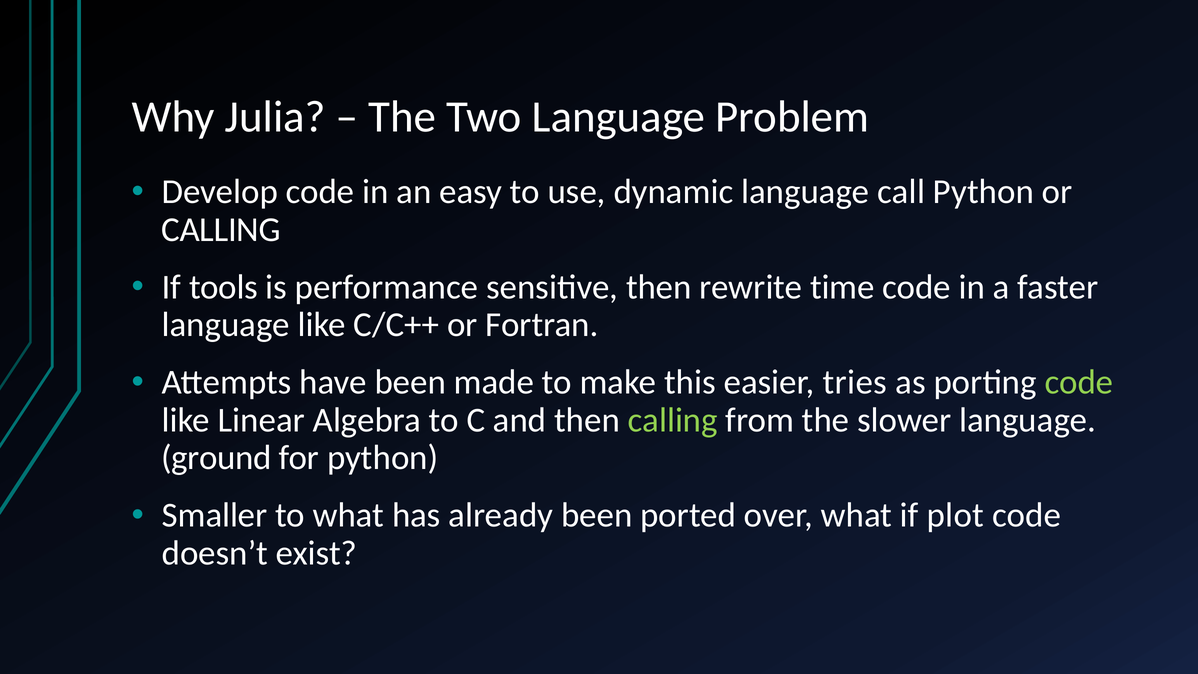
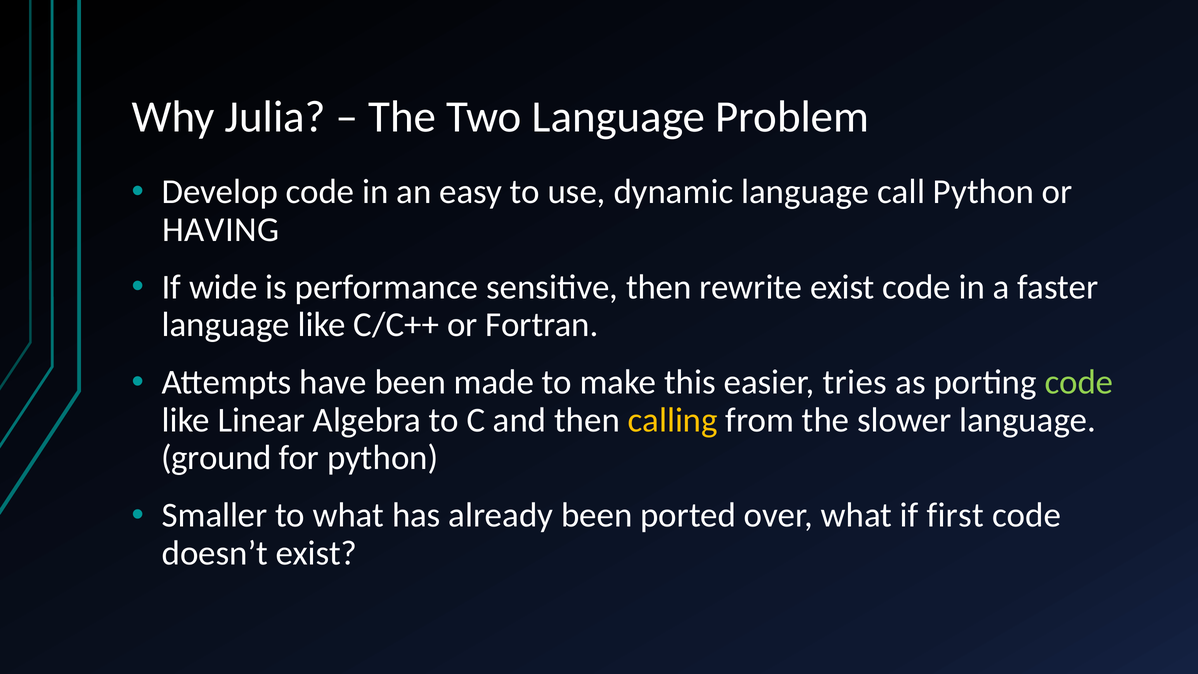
CALLING: CALLING -> HAVING (221, 230)
tools: tools -> wide (223, 287)
rewrite time: time -> exist (842, 287)
calling colour: light green -> yellow (673, 420)
plot: plot -> first (955, 515)
